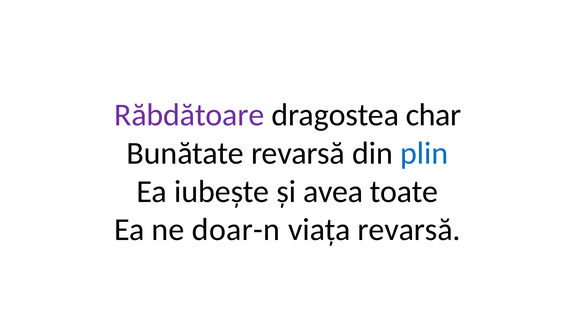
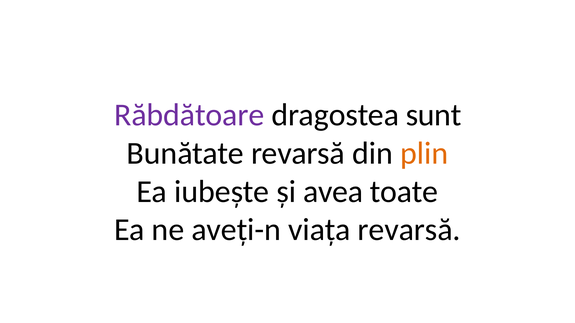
char: char -> sunt (434, 115)
plin colour: blue -> orange (424, 153)
doar-n: doar-n -> aveți-n (236, 230)
